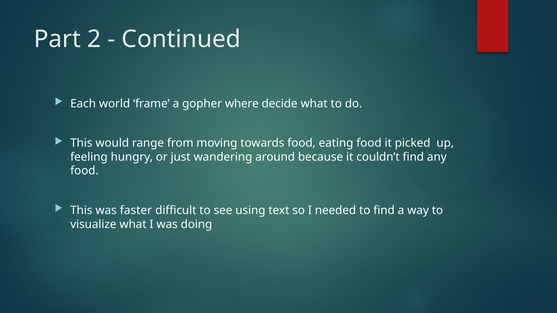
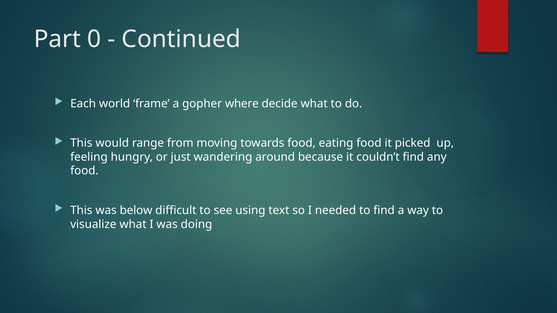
2: 2 -> 0 (94, 39)
faster: faster -> below (136, 210)
